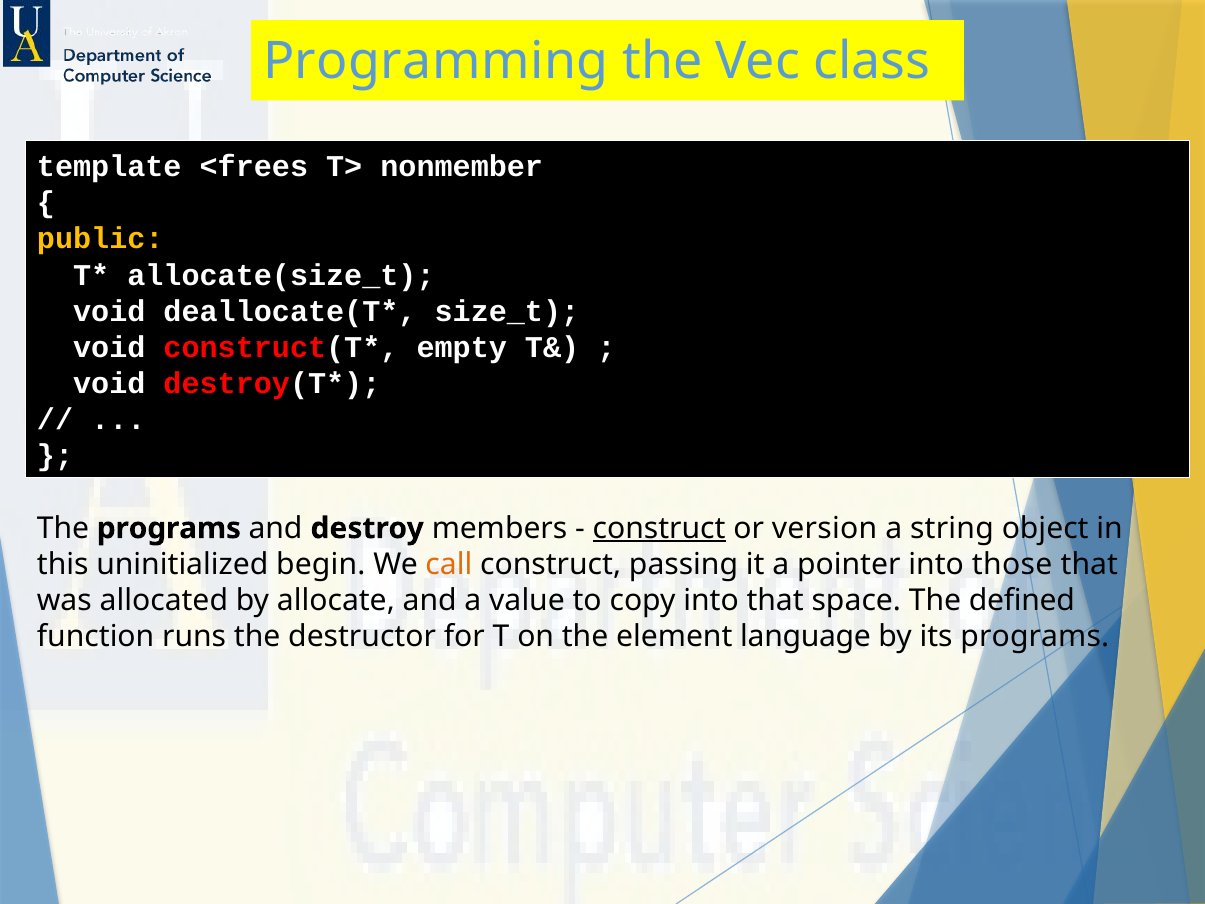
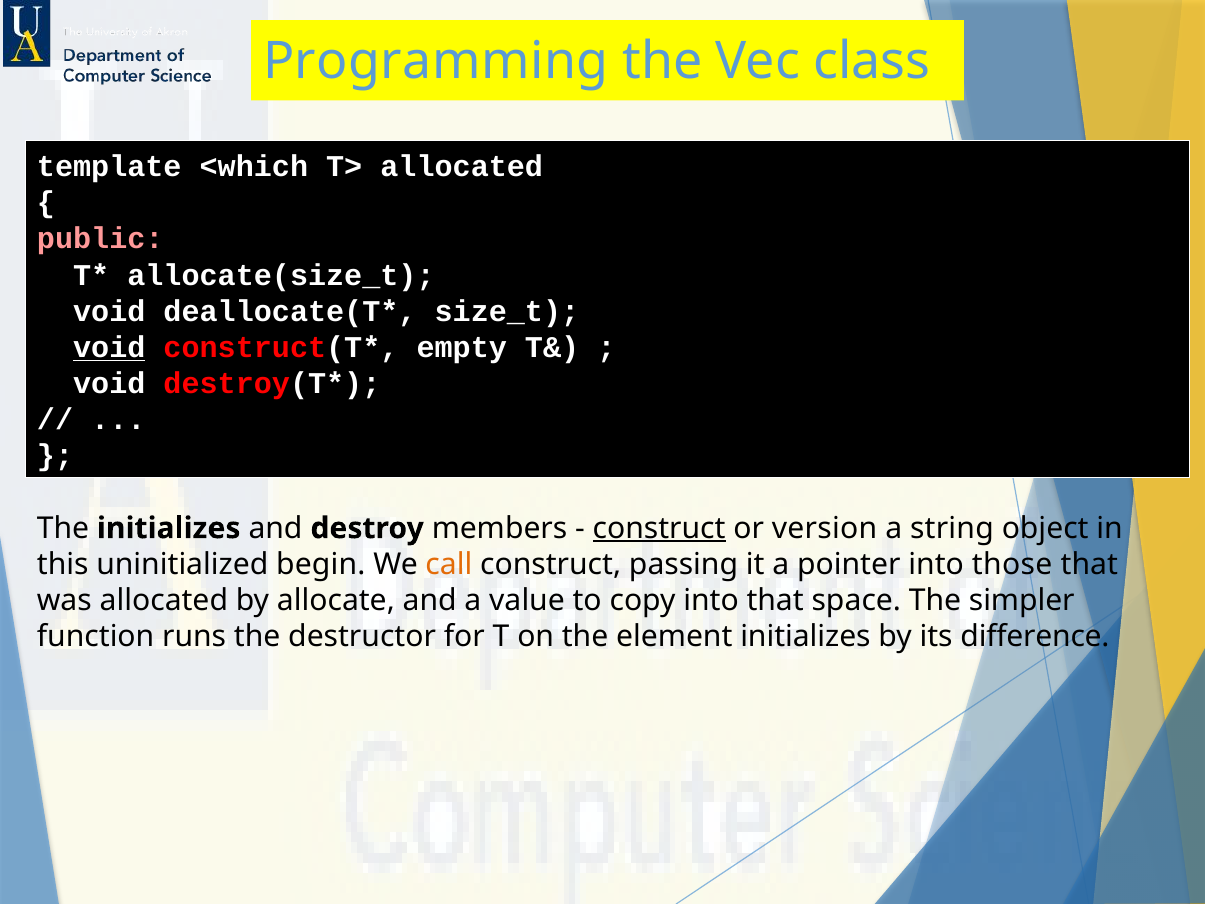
<frees: <frees -> <which (254, 167)
T> nonmember: nonmember -> allocated (462, 167)
public colour: yellow -> pink (100, 239)
void underline: none -> present (109, 347)
The programs: programs -> initializes (169, 528)
defined: defined -> simpler (1022, 600)
element language: language -> initializes (805, 637)
its programs: programs -> difference (1035, 637)
